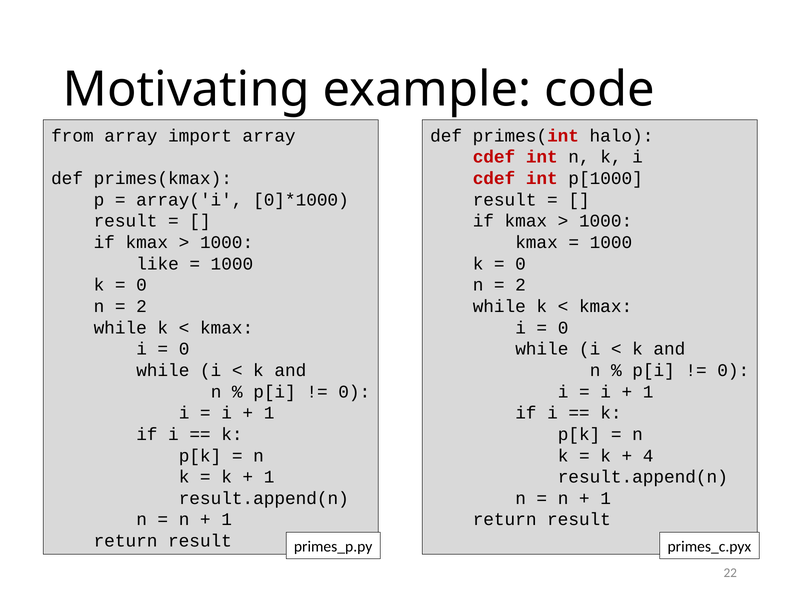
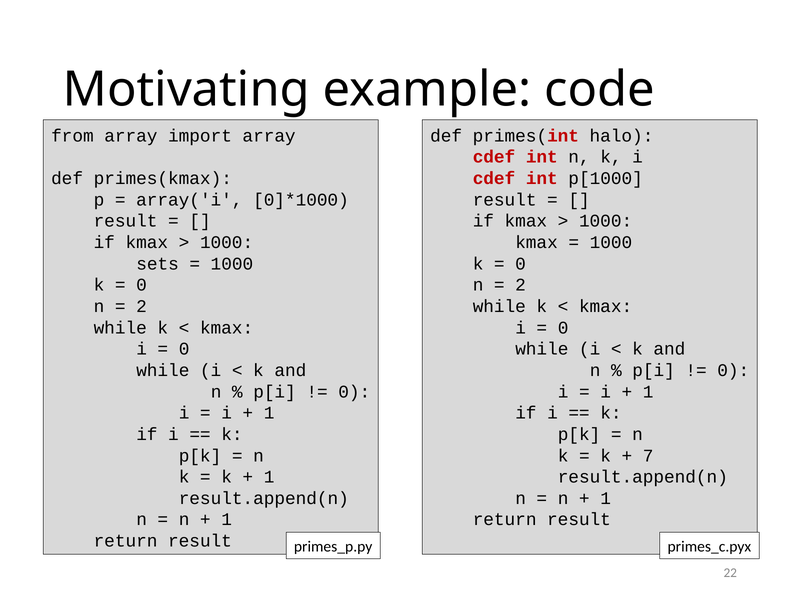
like: like -> sets (158, 264)
4: 4 -> 7 (648, 456)
